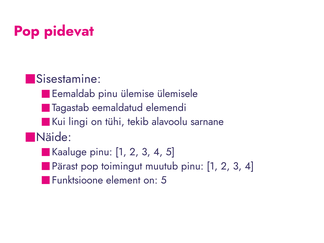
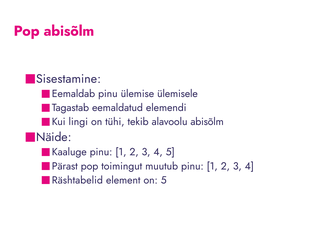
Pop pidevat: pidevat -> abisõlm (69, 31)
alavoolu sarnane: sarnane -> abisõlm (207, 122)
Funktsioone: Funktsioone -> Räshtabelid (77, 180)
